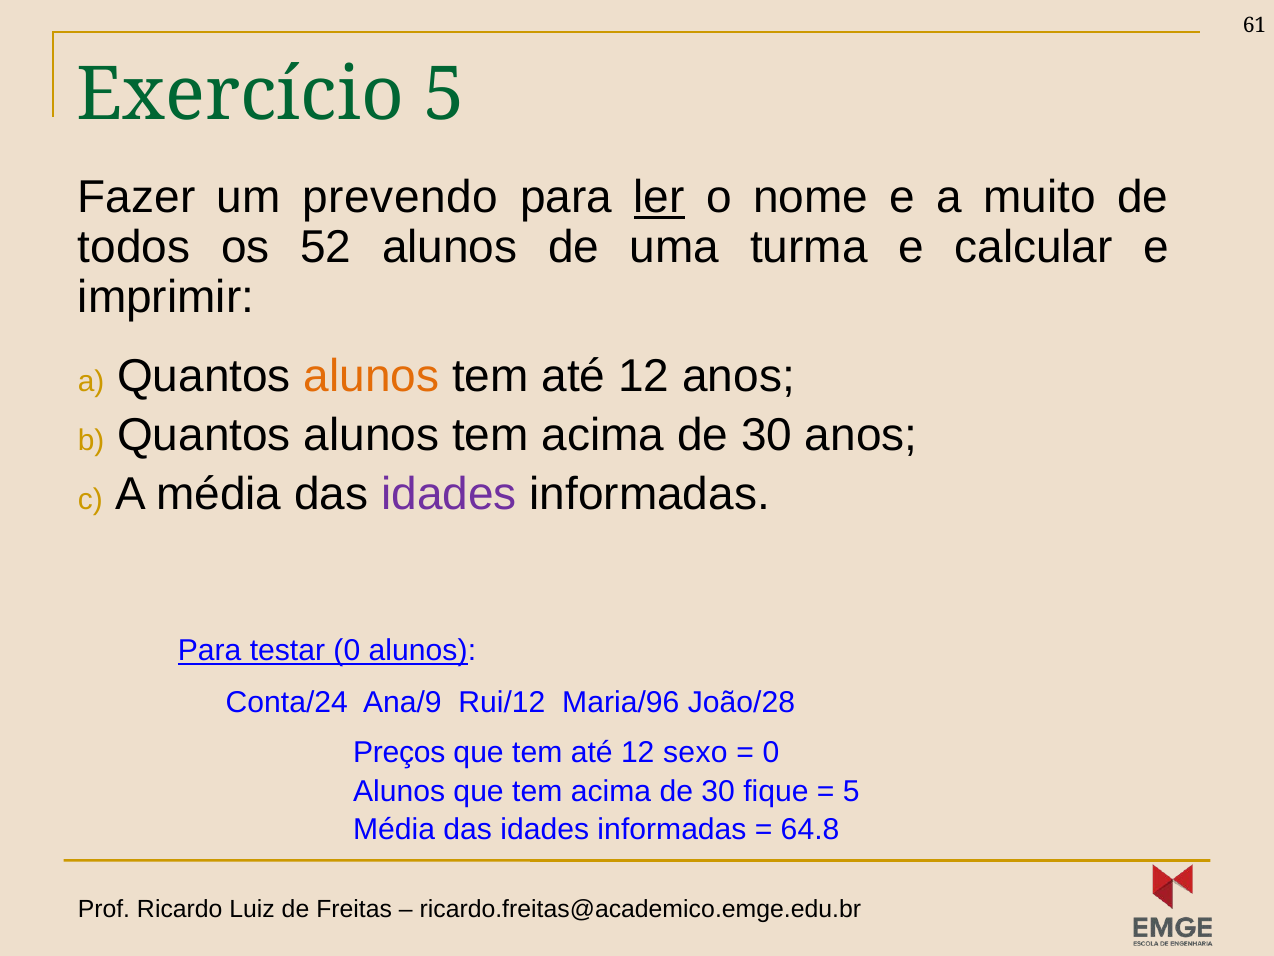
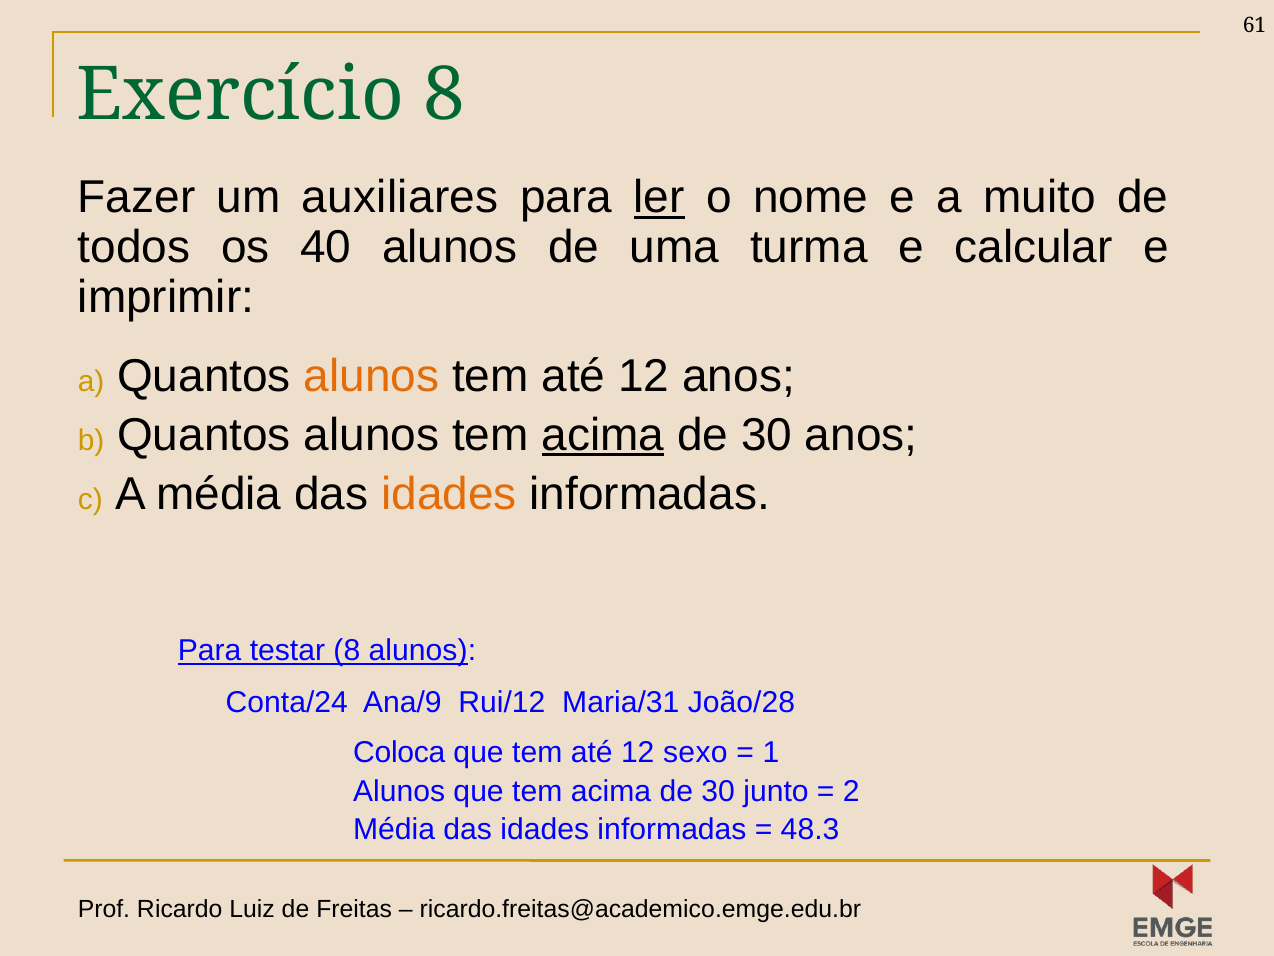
Exercício 5: 5 -> 8 (444, 95)
prevendo: prevendo -> auxiliares (400, 197)
52: 52 -> 40 (326, 247)
acima underline: none -> present (603, 435)
idades colour: purple -> orange (449, 494)
testar 0: 0 -> 8 (347, 650)
Maria/96: Maria/96 -> Maria/31 (621, 703)
Preços: Preços -> Coloca (399, 752)
0: 0 -> 1 (771, 752)
fique: fique -> junto (776, 791)
5: 5 -> 2 (851, 791)
64.8: 64.8 -> 48.3 (810, 829)
